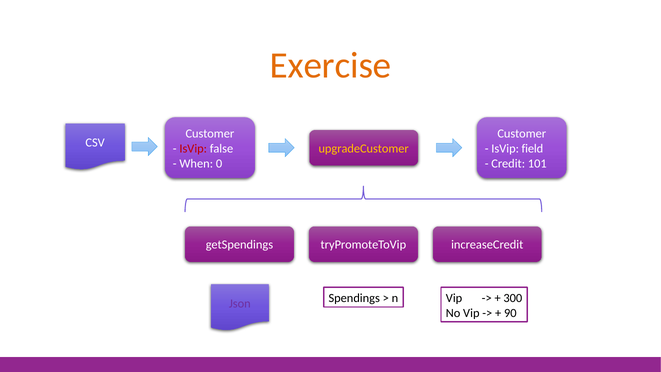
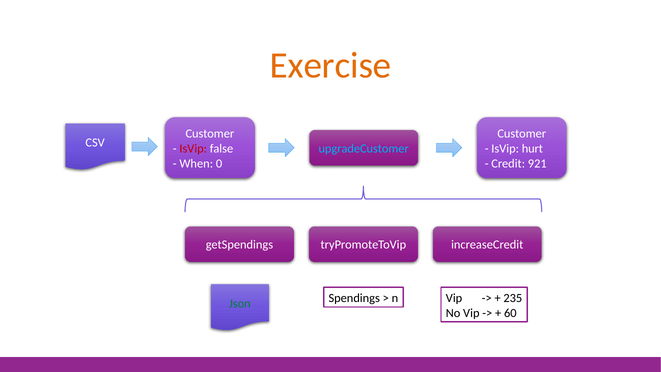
upgradeCustomer colour: yellow -> light blue (364, 148)
field: field -> hurt (532, 148)
101: 101 -> 921 (537, 163)
Json colour: purple -> green (240, 303)
300: 300 -> 235 (513, 298)
90: 90 -> 60 (510, 313)
